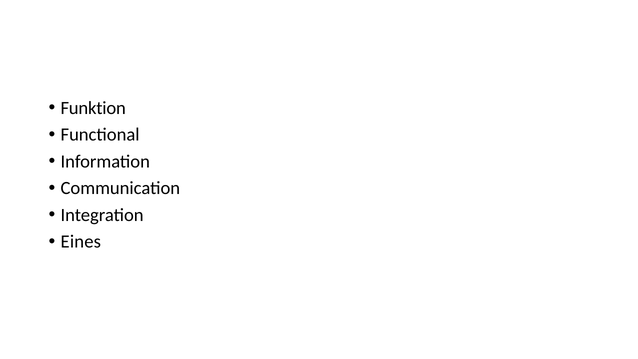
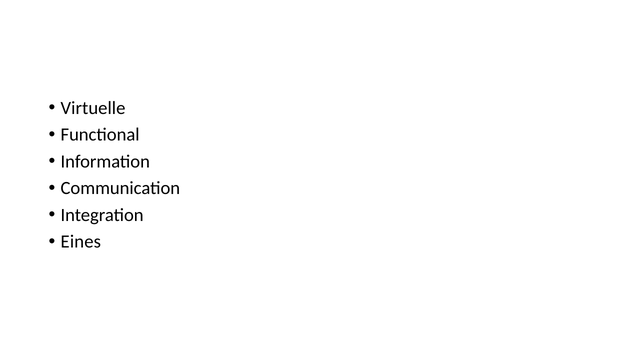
Funktion: Funktion -> Virtuelle (93, 108)
